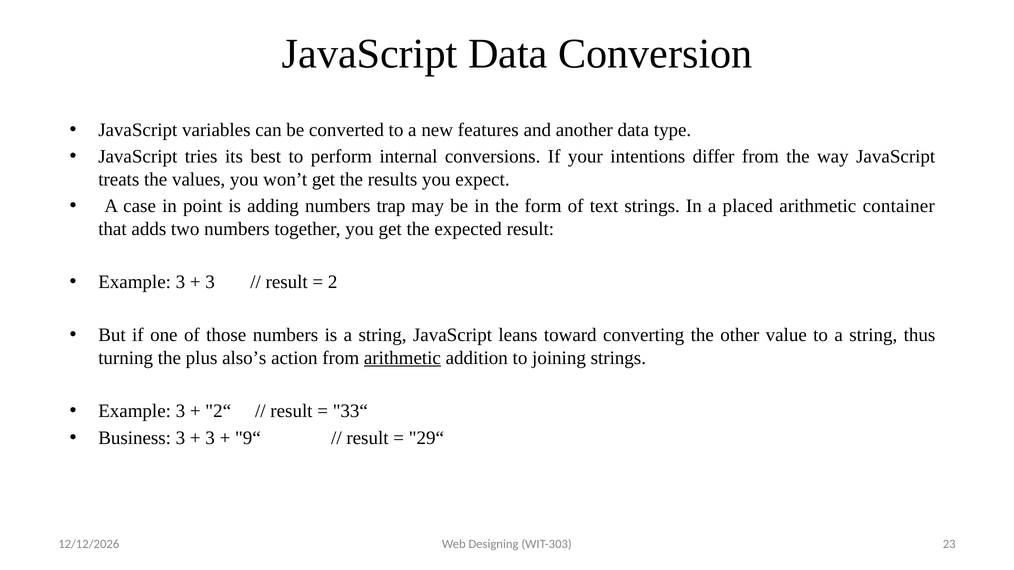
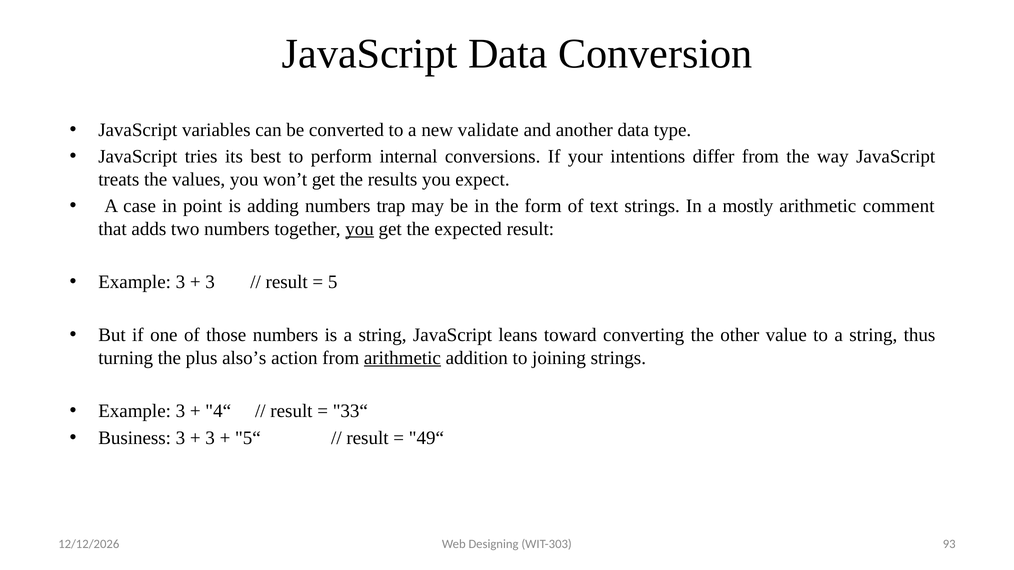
features: features -> validate (488, 130)
placed: placed -> mostly (748, 206)
container: container -> comment (899, 206)
you underline: none -> present (360, 229)
2: 2 -> 5 (333, 282)
2“: 2“ -> 4“ (218, 411)
9“: 9“ -> 5“ (248, 438)
29“: 29“ -> 49“ (426, 438)
23: 23 -> 93 (949, 545)
